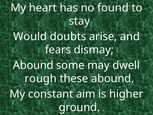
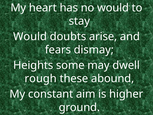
no found: found -> would (113, 8)
Abound: Abound -> Heights (33, 65)
